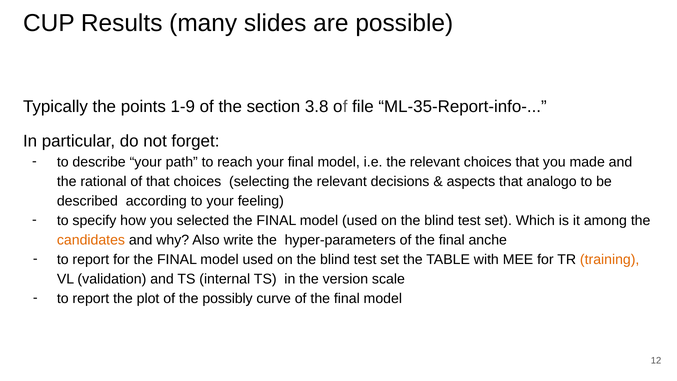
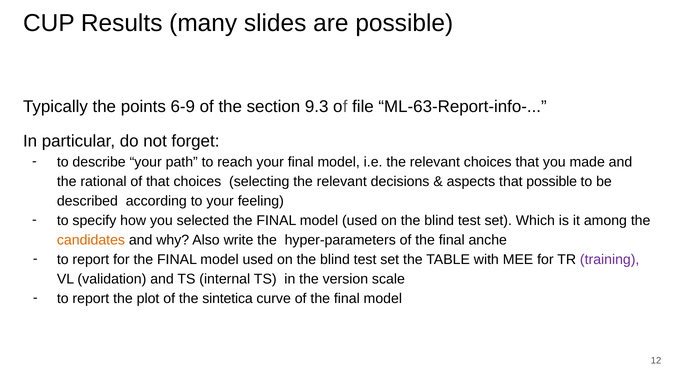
1-9: 1-9 -> 6-9 (183, 106)
3.8: 3.8 -> 9.3 (317, 106)
ML-35-Report-info-: ML-35-Report-info- -> ML-63-Report-info- (463, 106)
that analogo: analogo -> possible (552, 181)
training colour: orange -> purple (610, 259)
possibly: possibly -> sintetica (228, 298)
